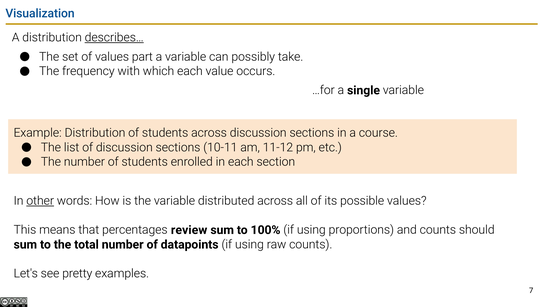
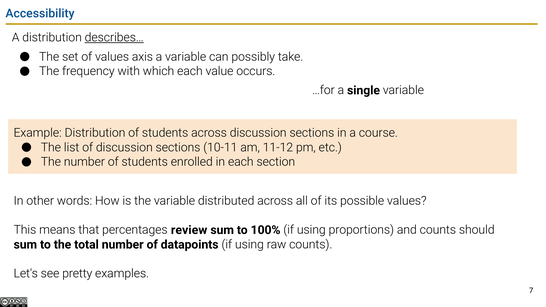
Visualization: Visualization -> Accessibility (40, 14)
part: part -> axis (142, 57)
other underline: present -> none (40, 201)
